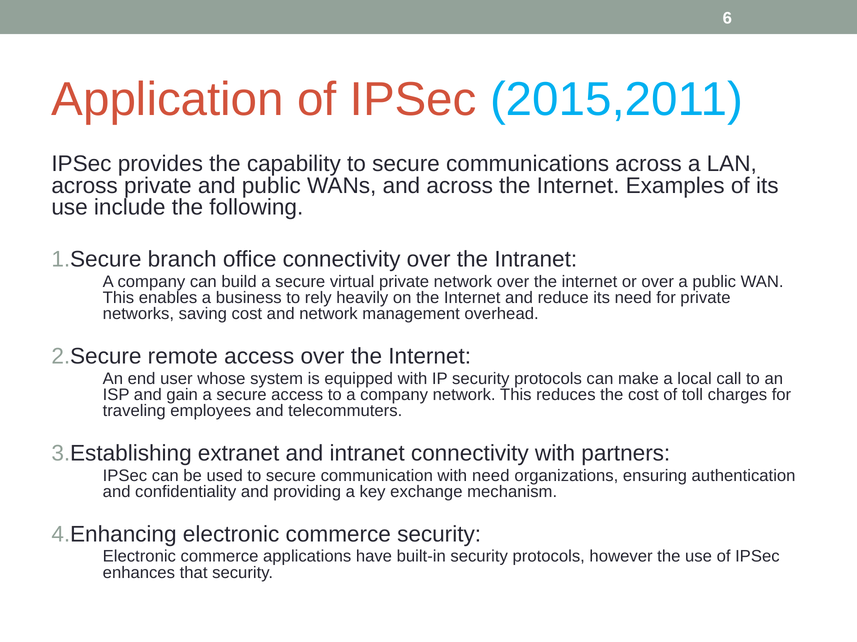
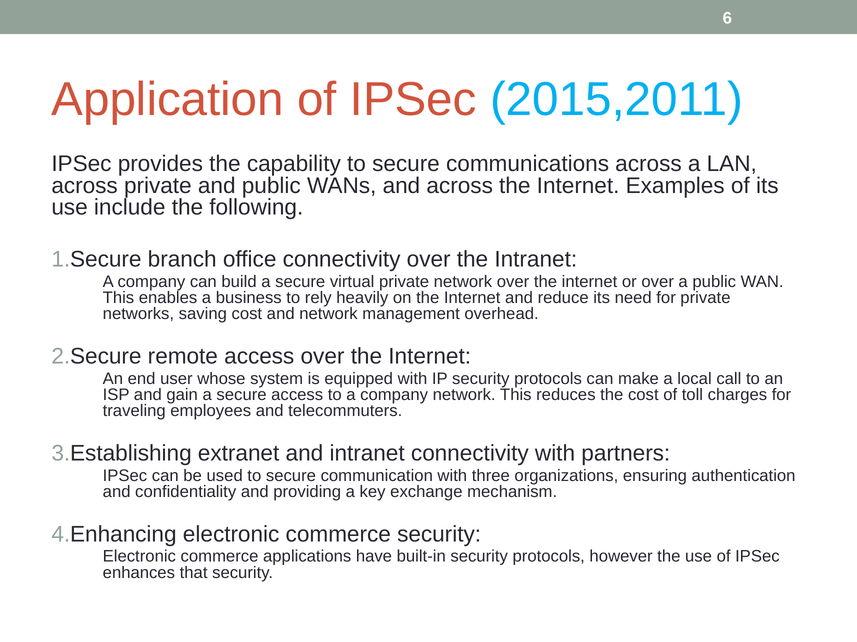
with need: need -> three (491, 476)
